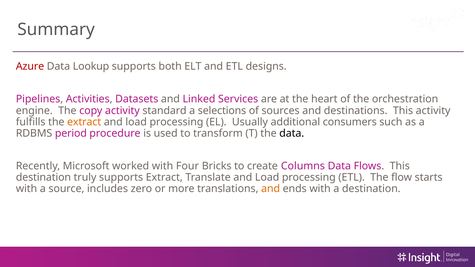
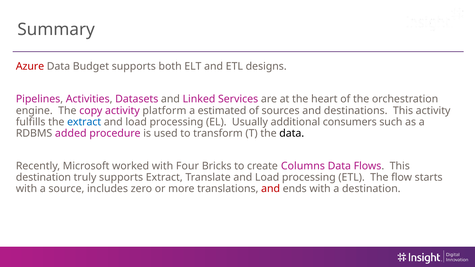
Lookup: Lookup -> Budget (91, 67)
standard: standard -> platform (164, 111)
selections: selections -> estimated (222, 111)
extract colour: orange -> blue (84, 122)
period: period -> added (71, 133)
and colour: orange -> red (271, 189)
